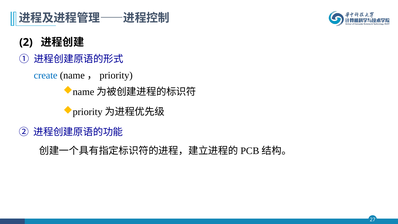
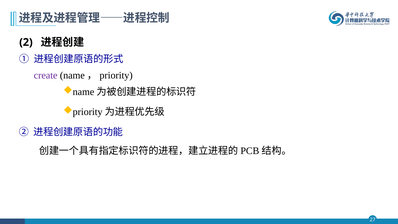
create colour: blue -> purple (46, 75)
